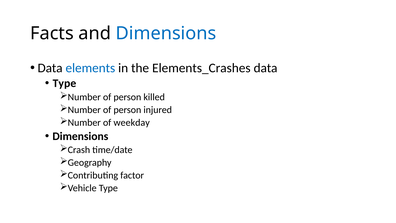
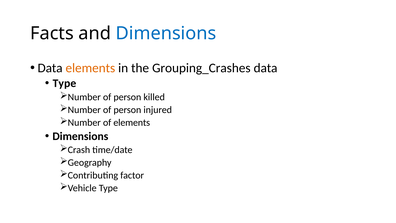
elements colour: blue -> orange (90, 68)
Elements_Crashes: Elements_Crashes -> Grouping_Crashes (201, 68)
of weekday: weekday -> elements (132, 122)
